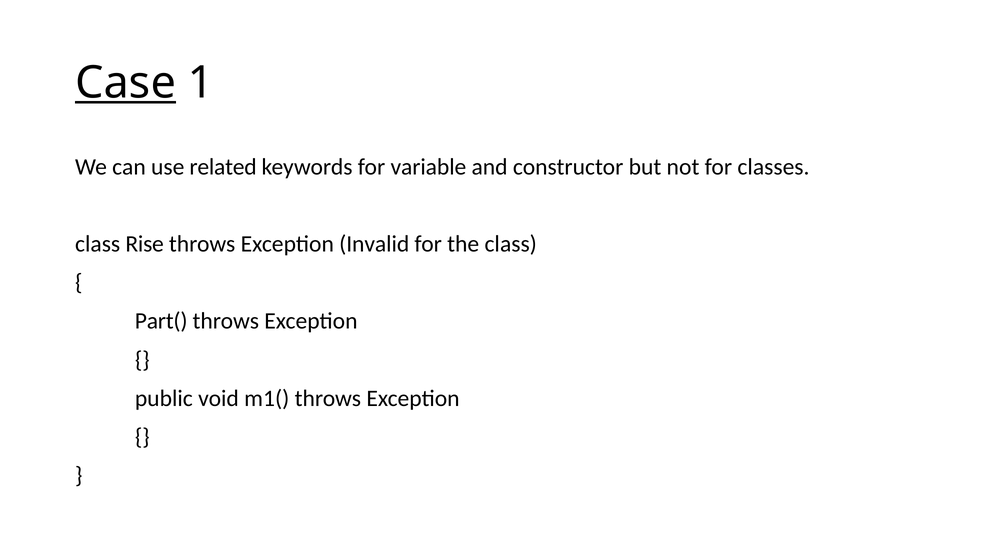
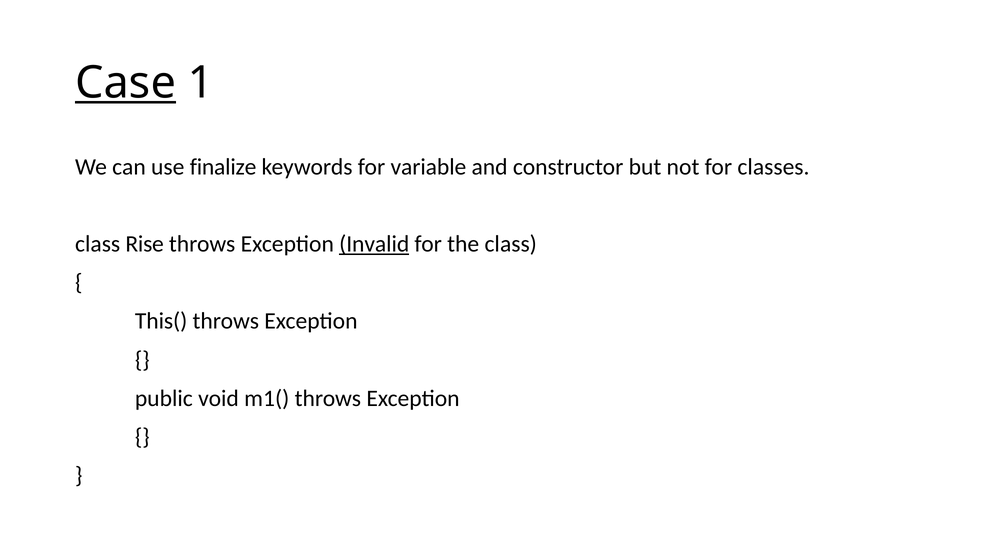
related: related -> finalize (223, 167)
Invalid underline: none -> present (374, 244)
Part(: Part( -> This( (161, 321)
